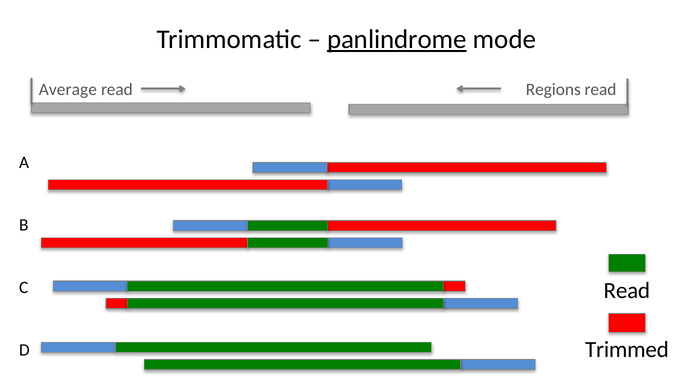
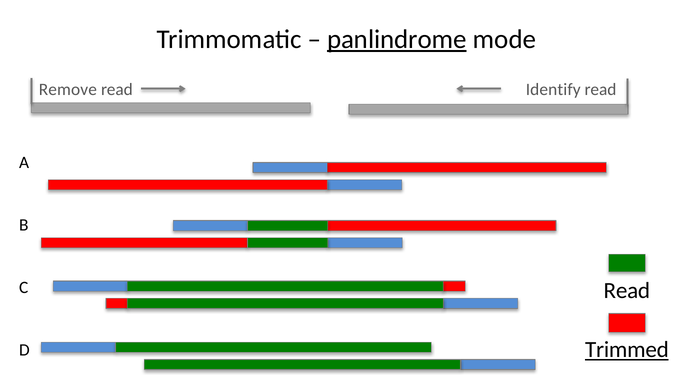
Average: Average -> Remove (68, 90)
Regions: Regions -> Identify (553, 90)
Trimmed underline: none -> present (627, 349)
